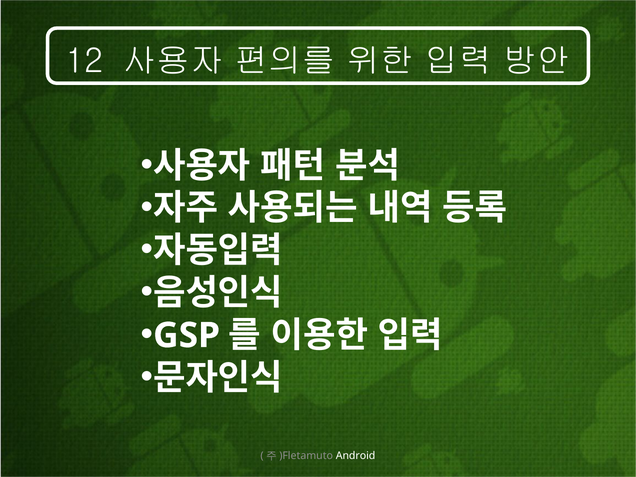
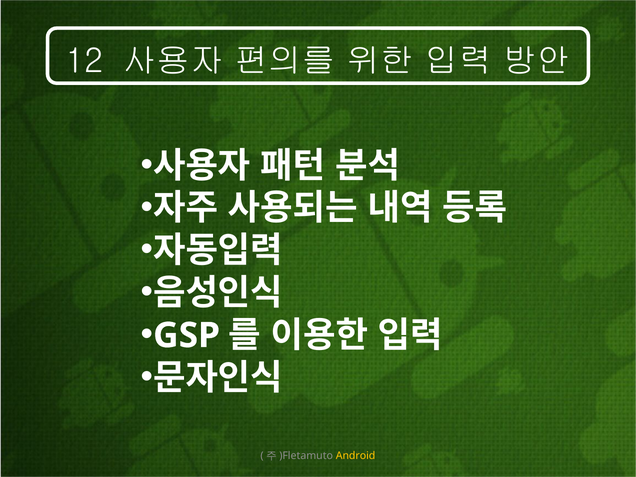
Android colour: white -> yellow (356, 456)
